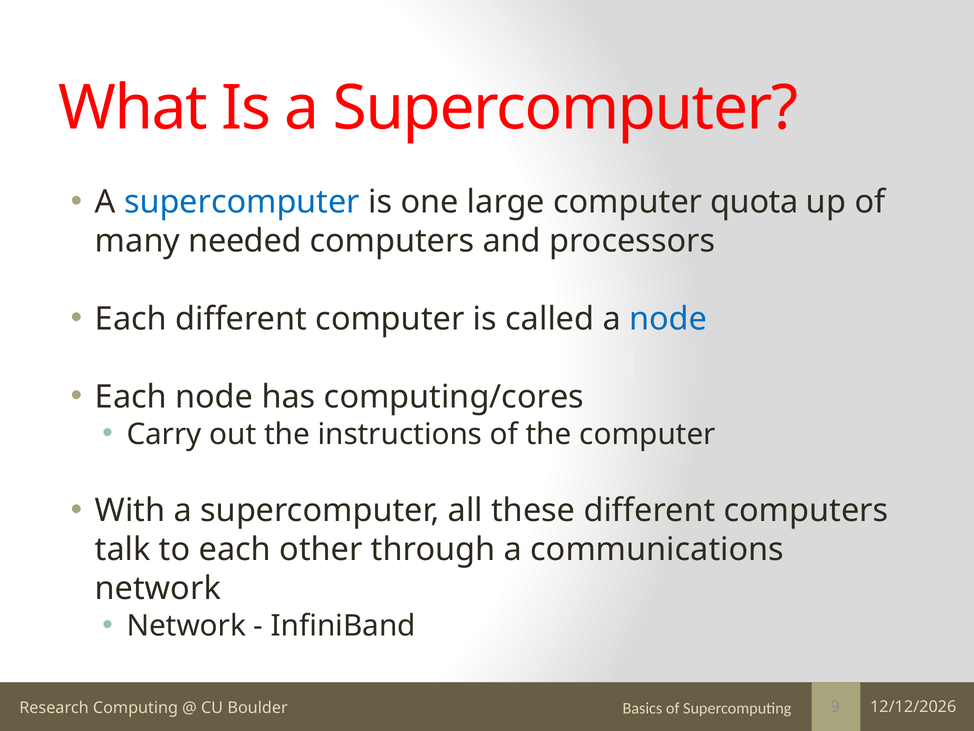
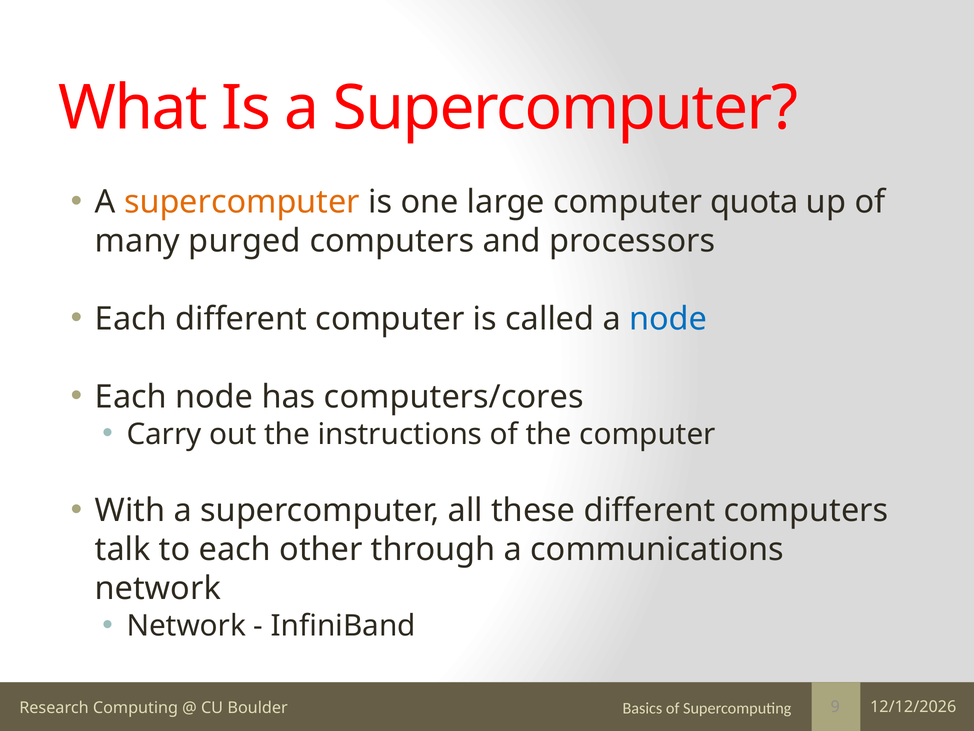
supercomputer colour: blue -> orange (242, 202)
needed: needed -> purged (245, 241)
computing/cores: computing/cores -> computers/cores (454, 397)
